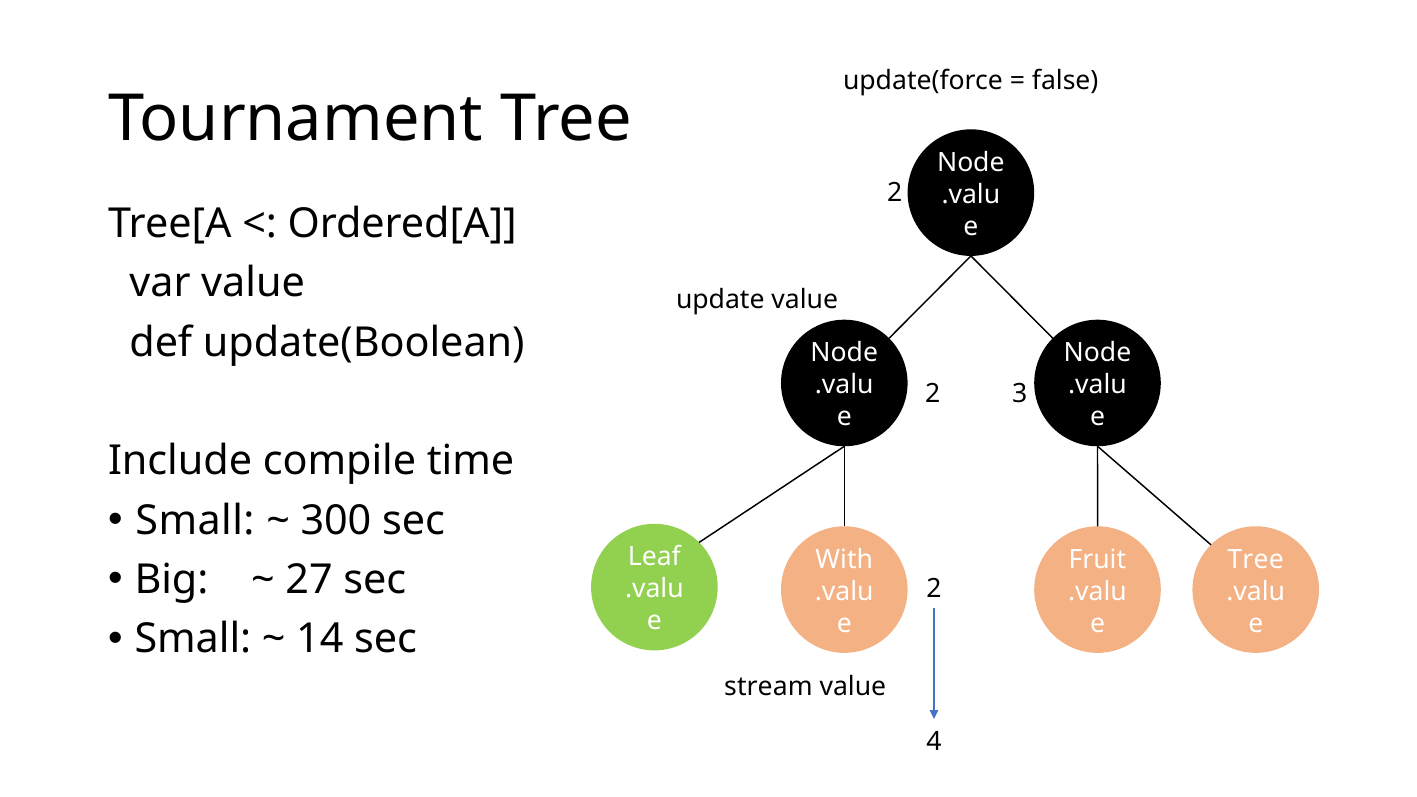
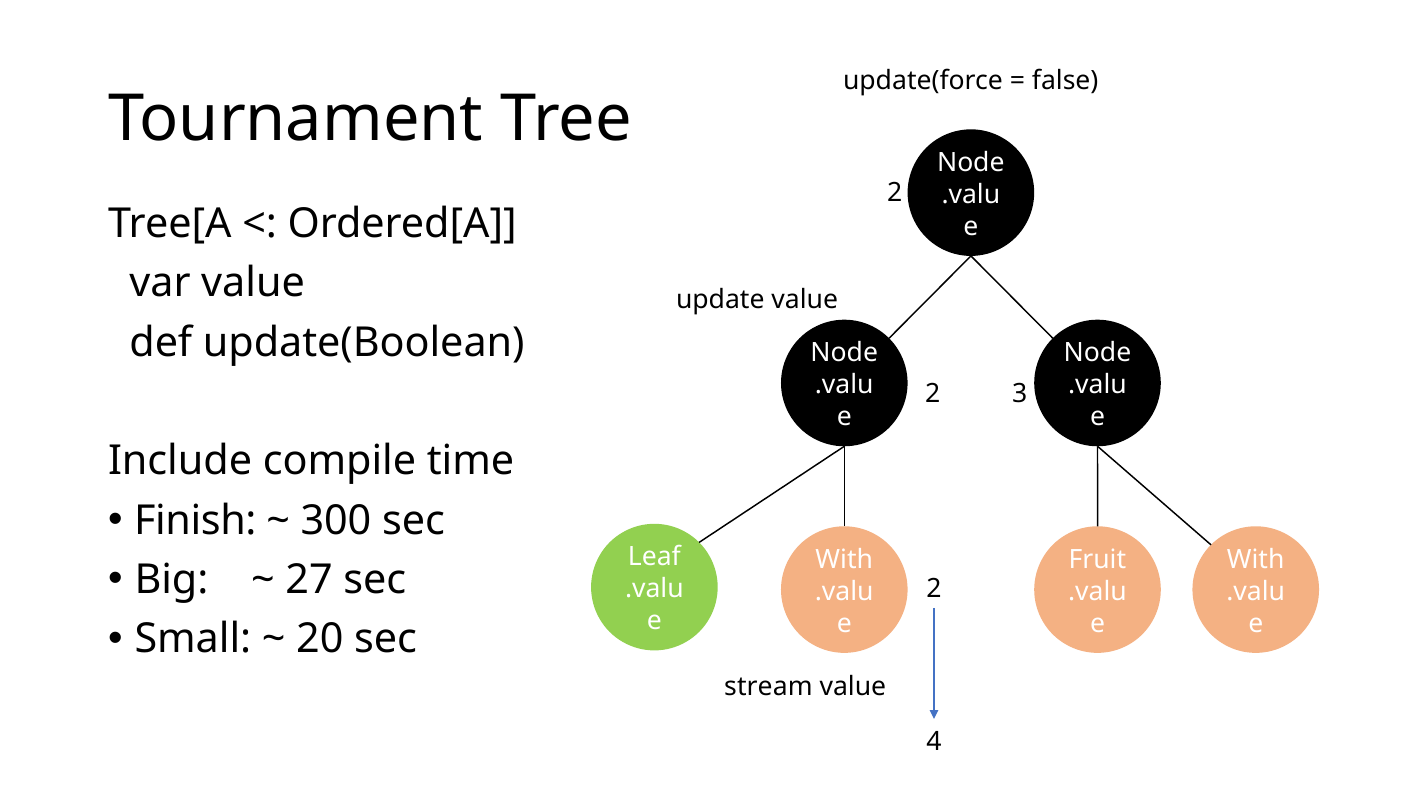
Small: Small -> Finish (195, 520)
Tree: Tree -> With (1256, 560)
14: 14 -> 20 (320, 639)
